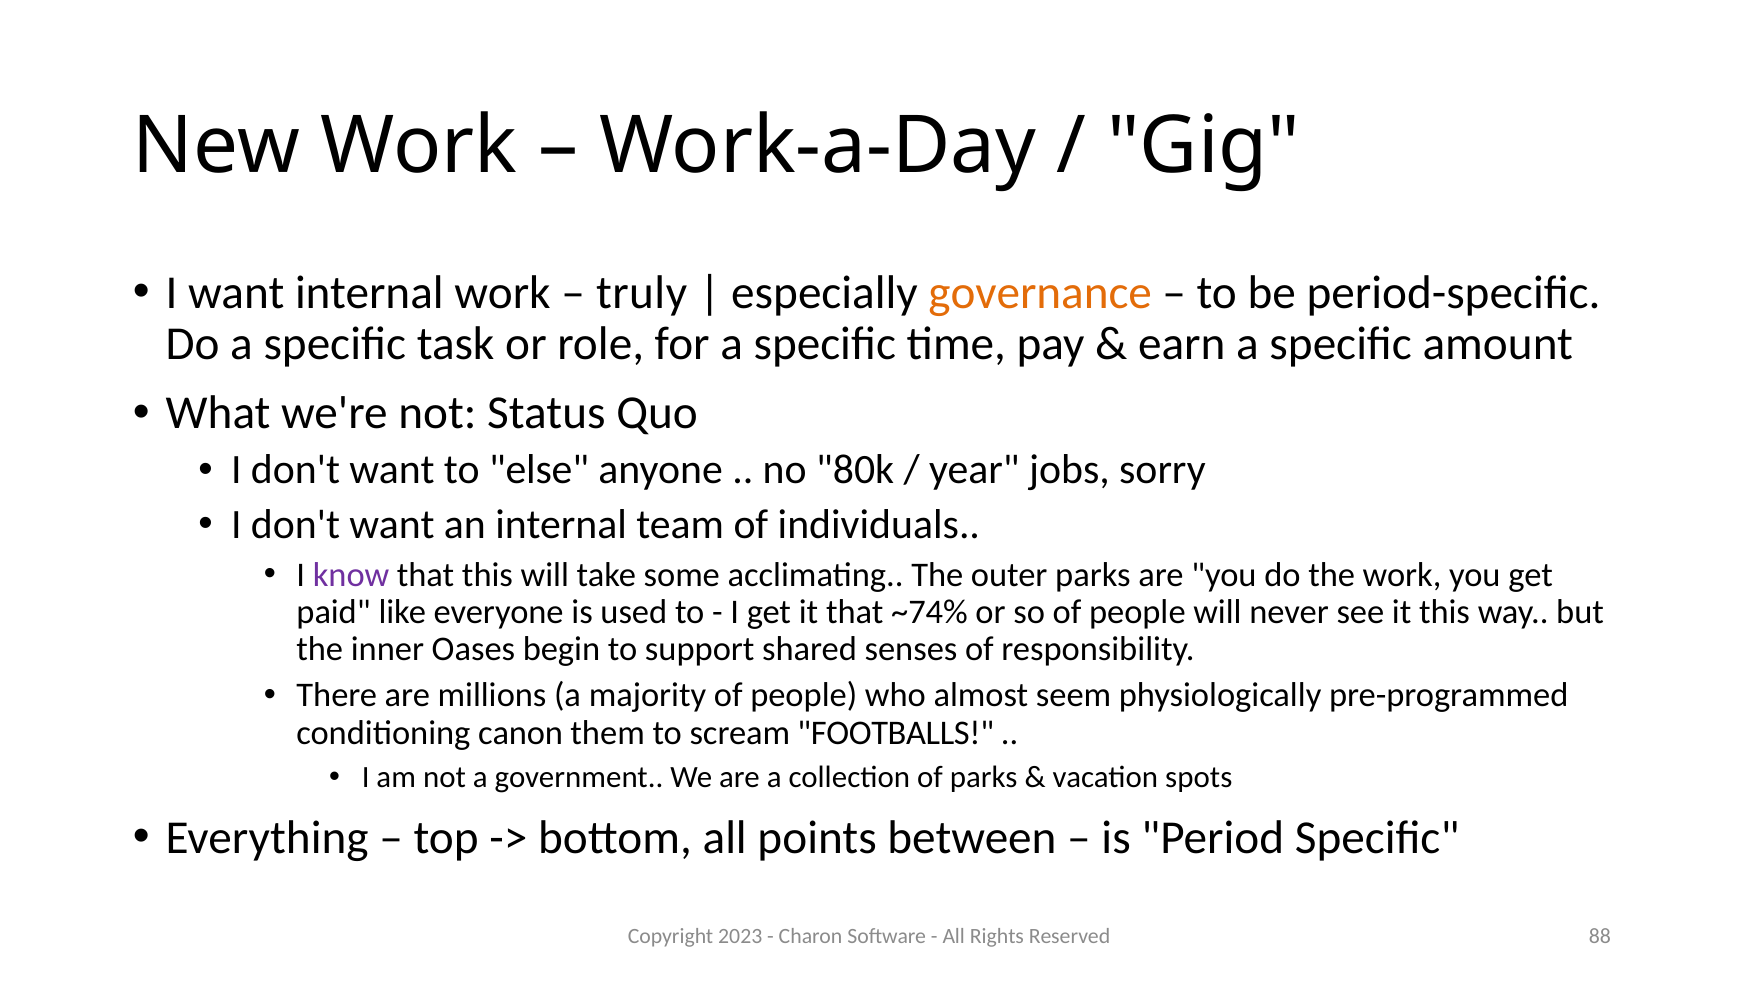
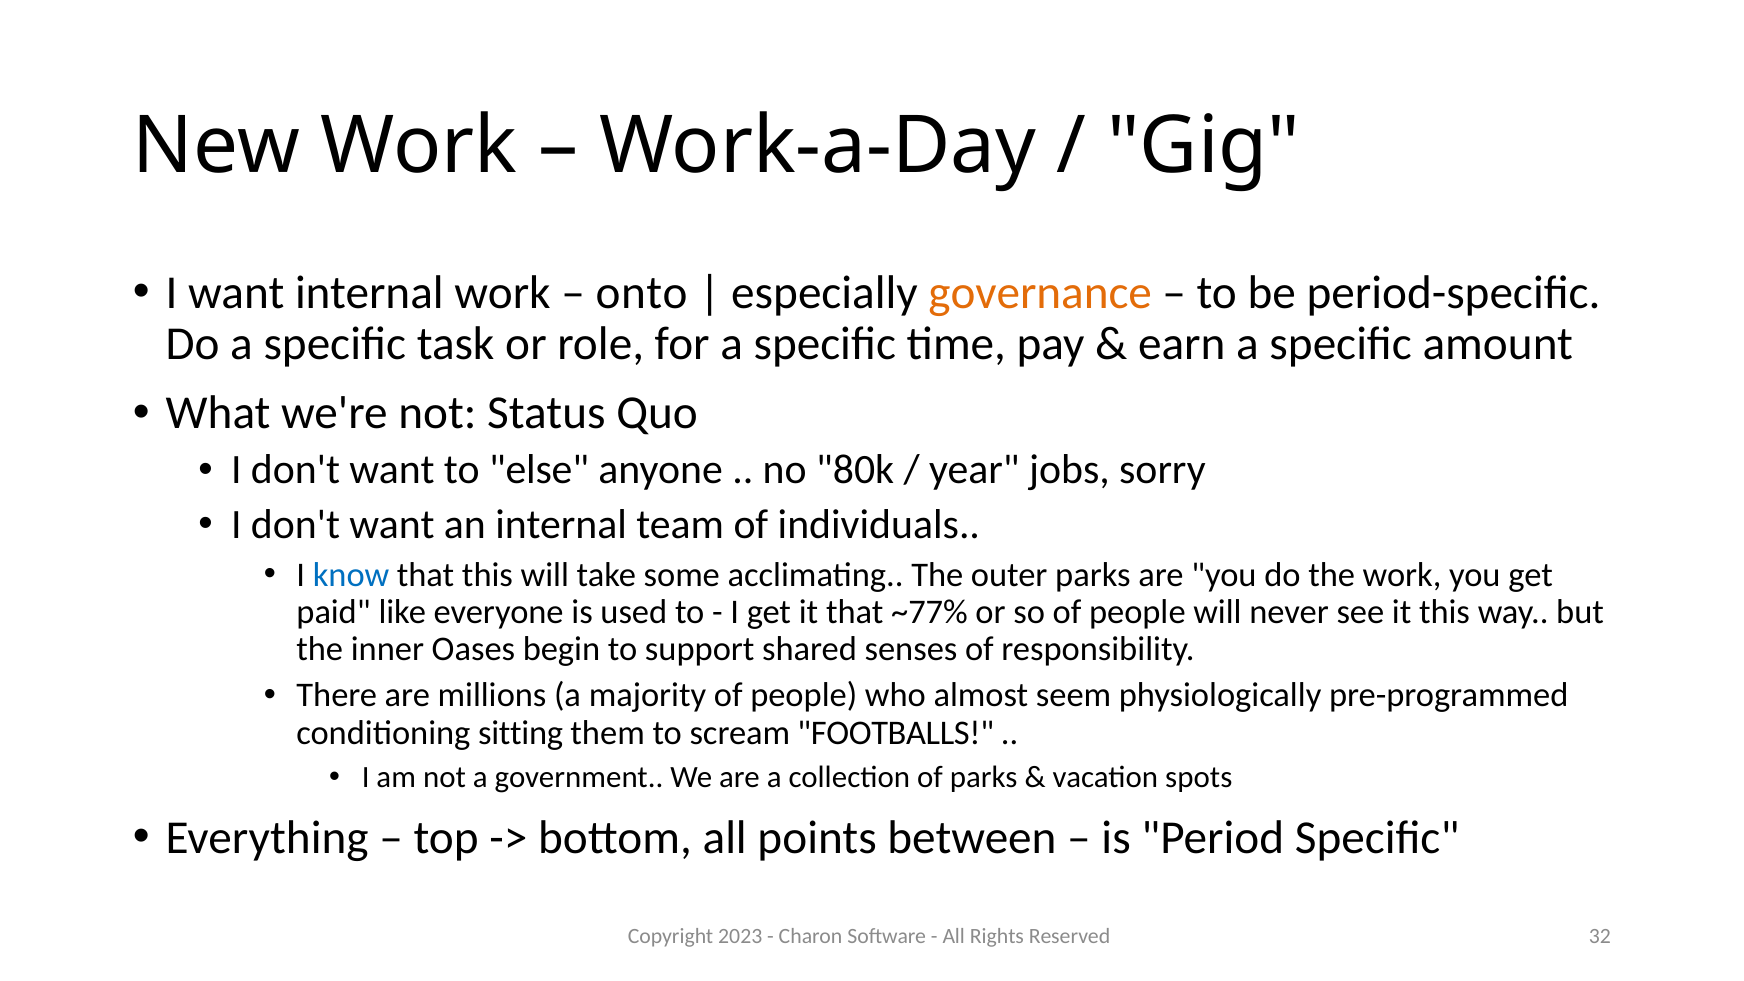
truly: truly -> onto (642, 293)
know colour: purple -> blue (351, 575)
~74%: ~74% -> ~77% (929, 612)
canon: canon -> sitting (521, 733)
88: 88 -> 32 (1600, 937)
